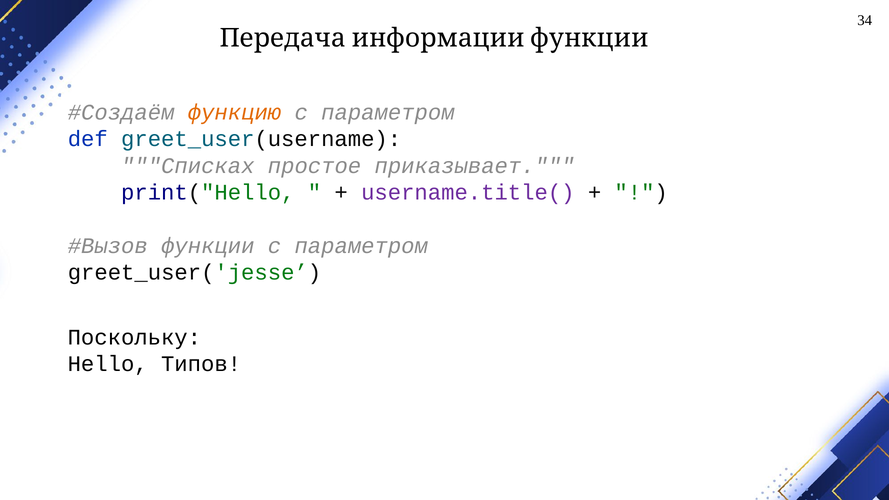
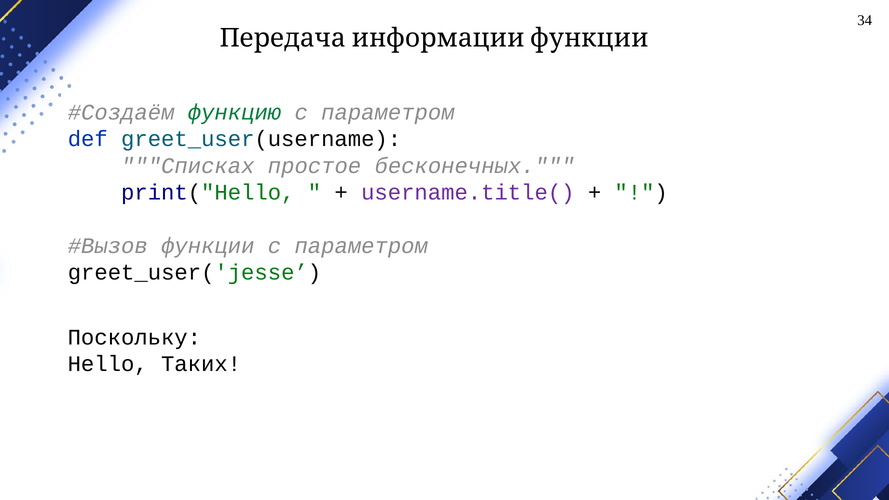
функцию colour: orange -> green (234, 112)
приказывает: приказывает -> бесконечных (475, 166)
Типов: Типов -> Таких (201, 364)
